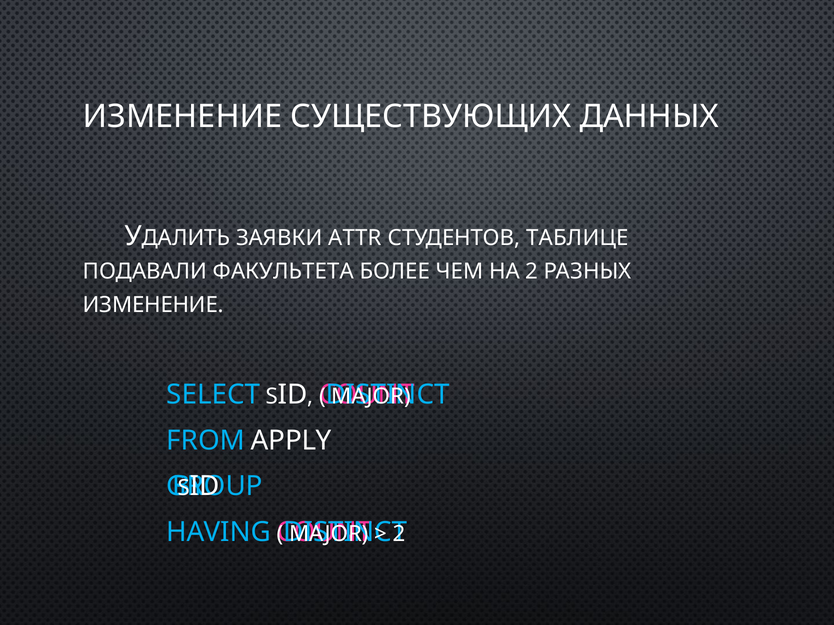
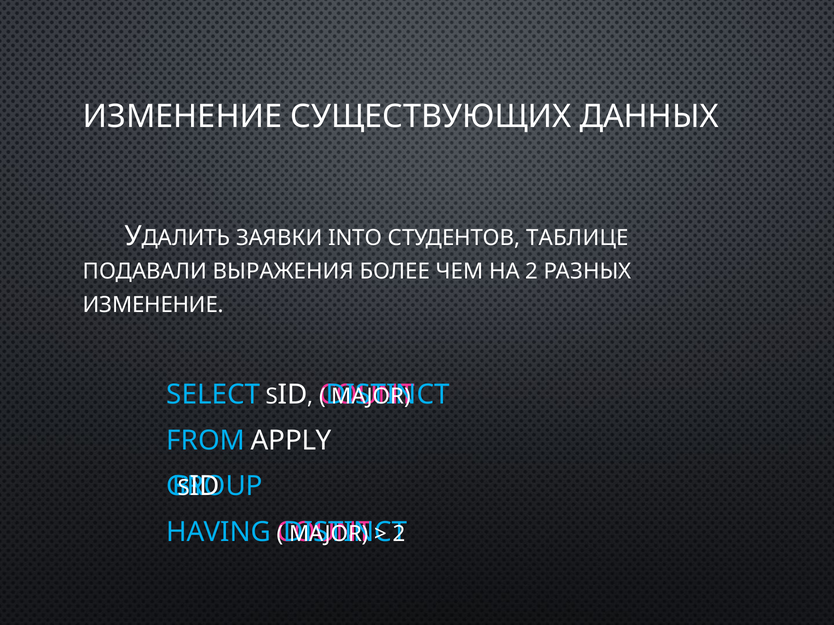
ATTR: ATTR -> INTO (355, 238)
ФАКУЛЬТЕТА: ФАКУЛЬТЕТА -> ВЫРАЖЕНИЯ (283, 272)
